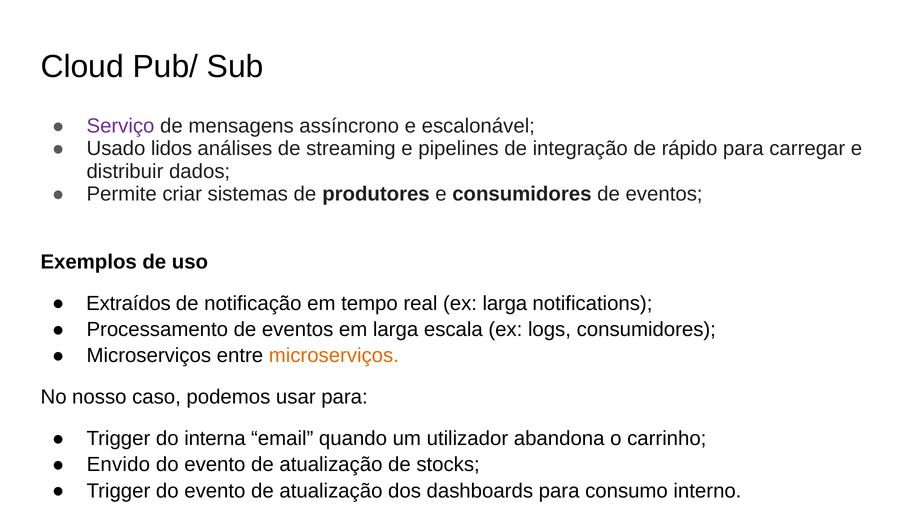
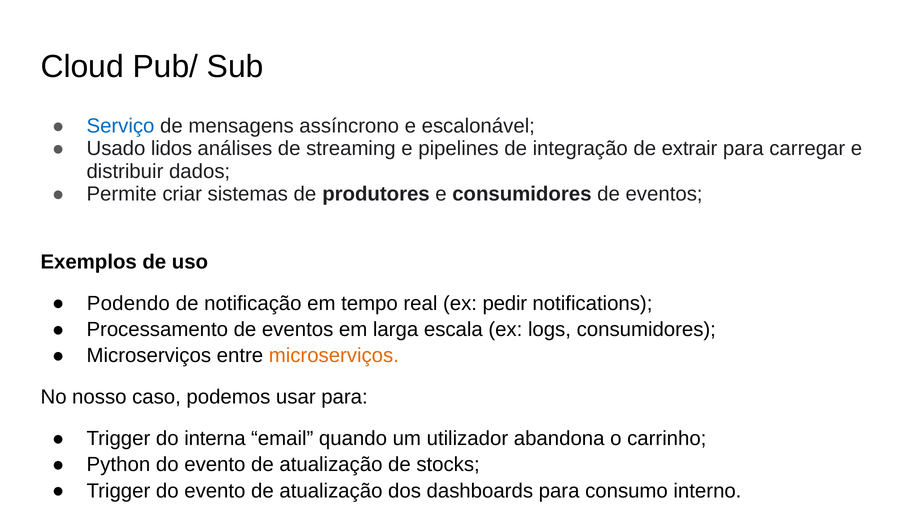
Serviço colour: purple -> blue (121, 126)
rápido: rápido -> extrair (690, 149)
Extraídos: Extraídos -> Podendo (128, 303)
ex larga: larga -> pedir (505, 303)
Envido: Envido -> Python (118, 464)
